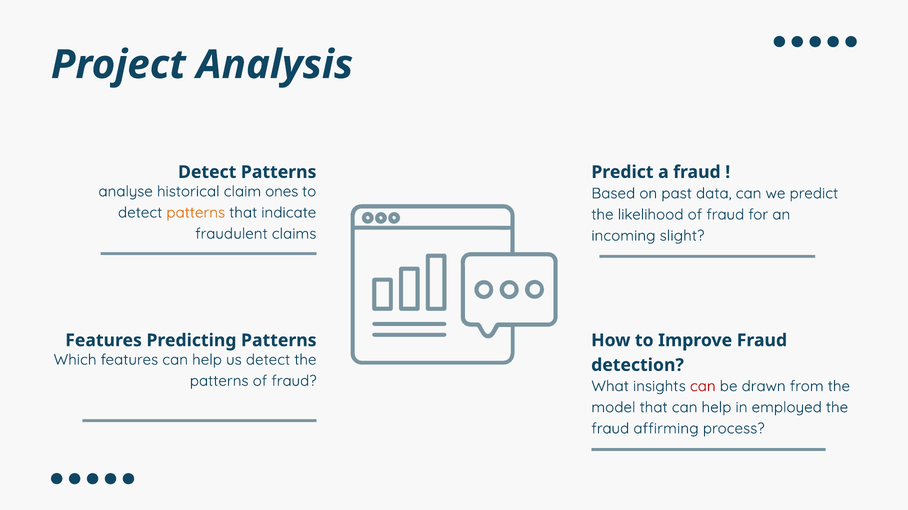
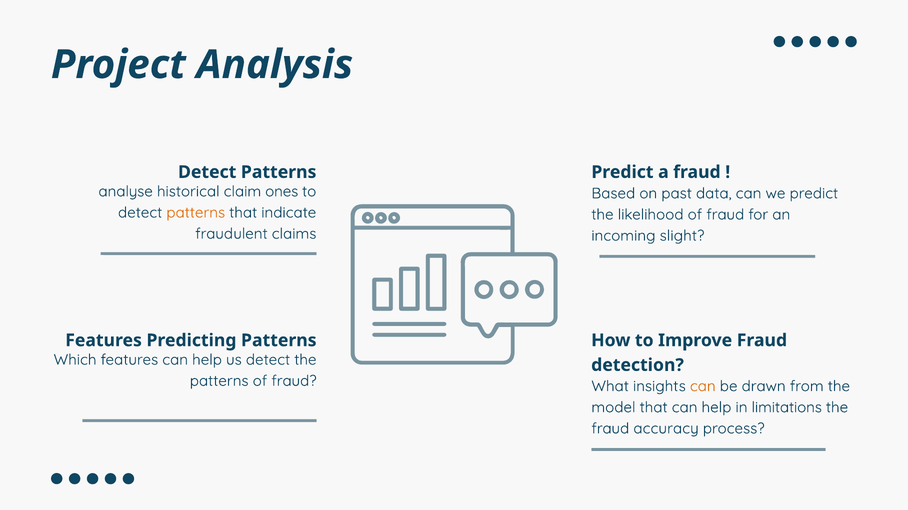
can colour: red -> orange (703, 387)
employed: employed -> limitations (787, 408)
affirming: affirming -> accuracy (666, 429)
